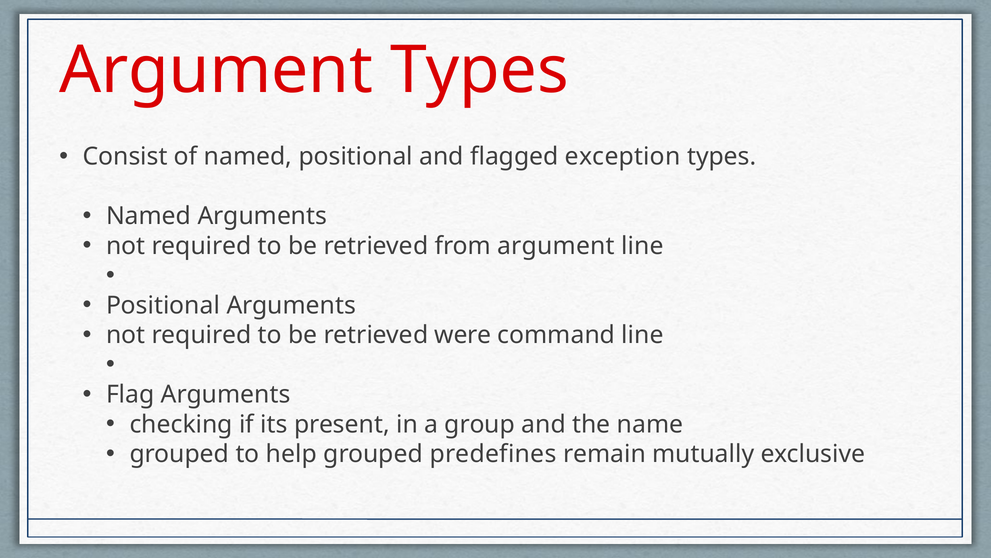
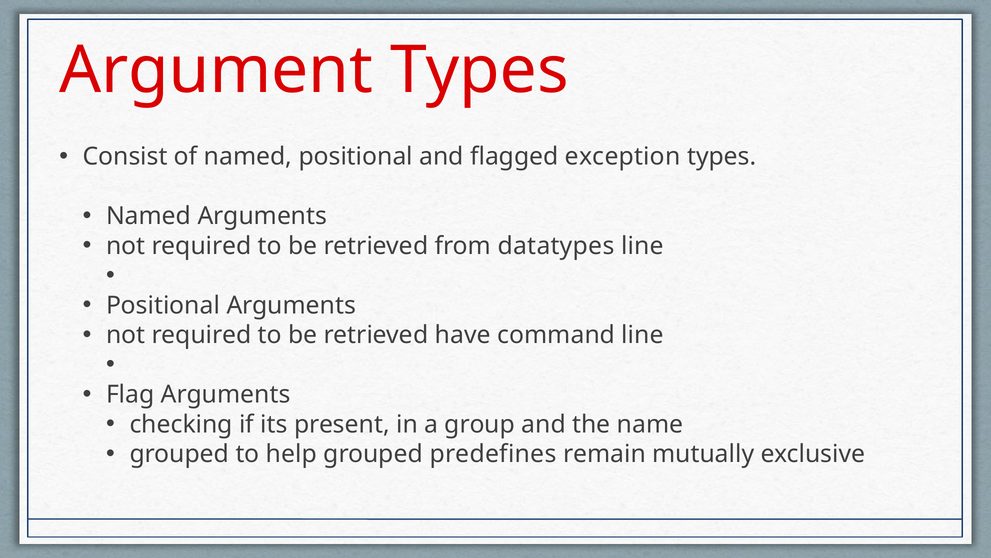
from argument: argument -> datatypes (556, 246)
were: were -> have (463, 335)
